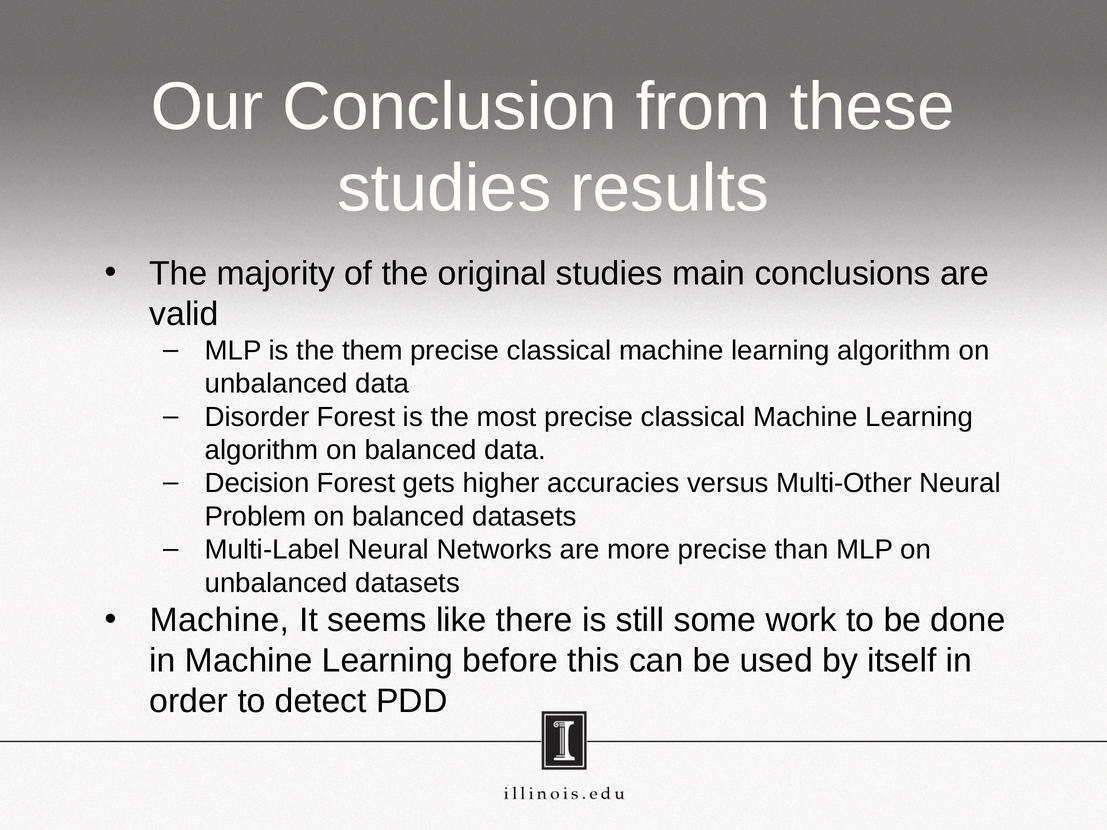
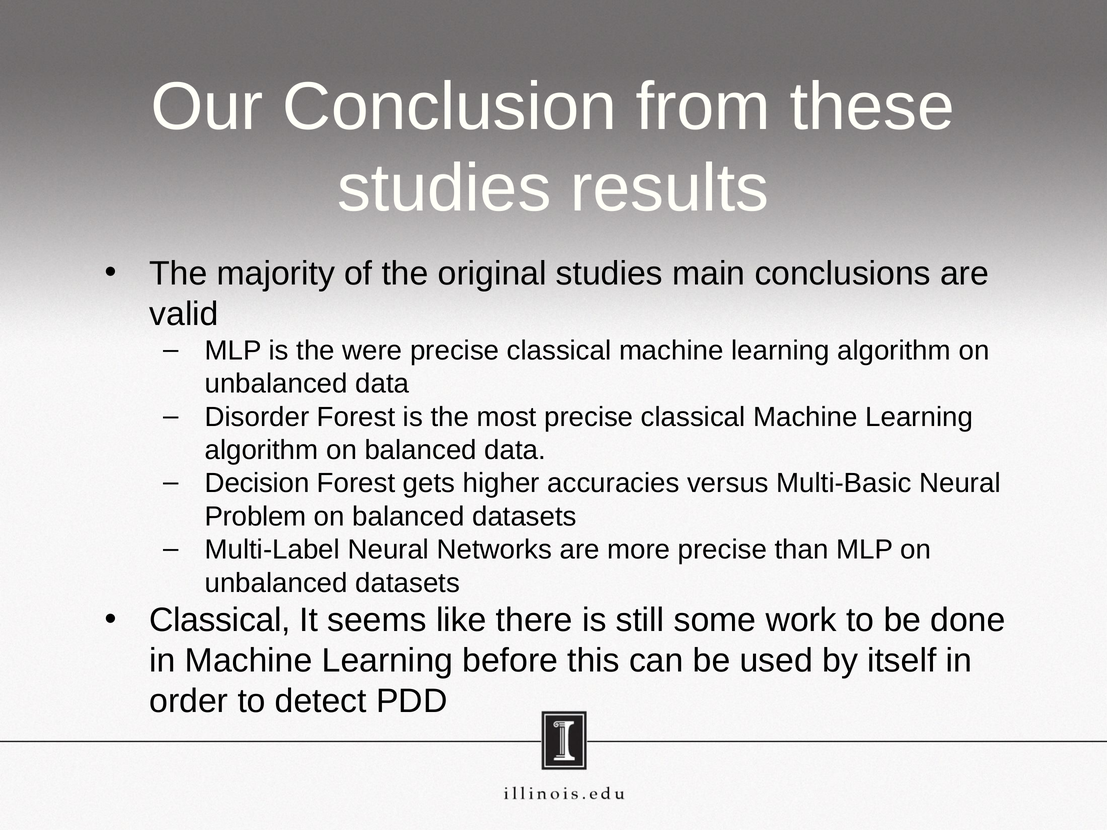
them: them -> were (372, 351)
Multi-Other: Multi-Other -> Multi-Basic (844, 483)
Machine: Machine -> Classical (220, 620)
